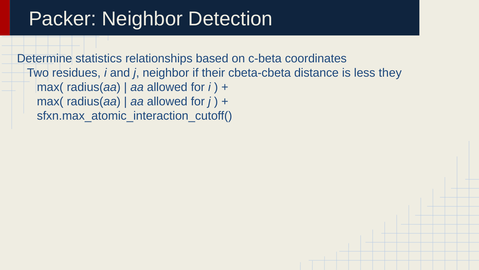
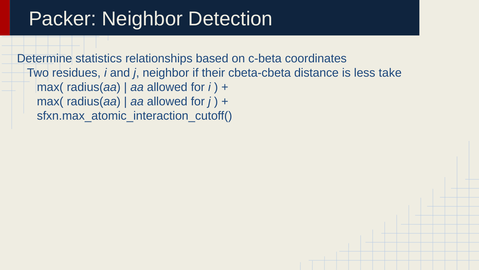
they: they -> take (390, 73)
